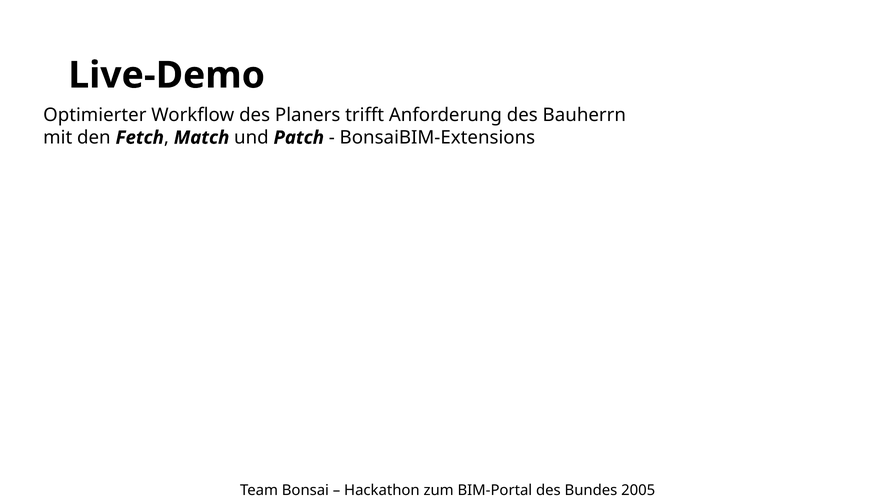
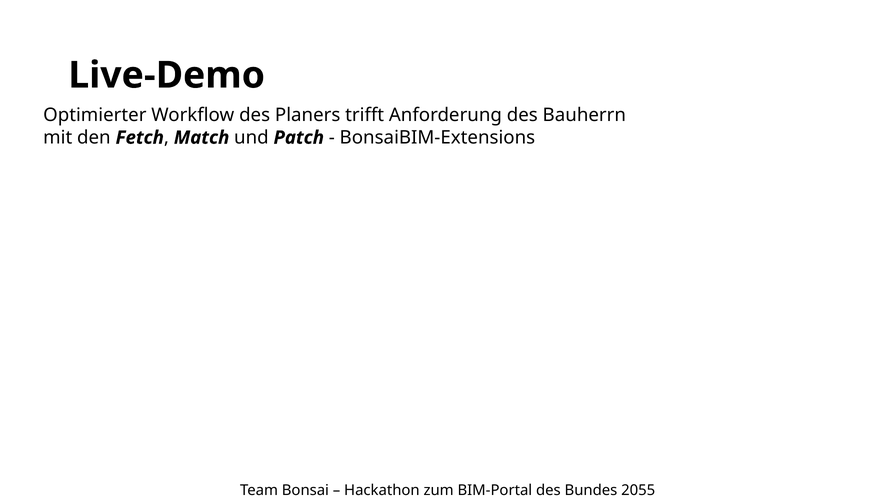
2005: 2005 -> 2055 (638, 490)
